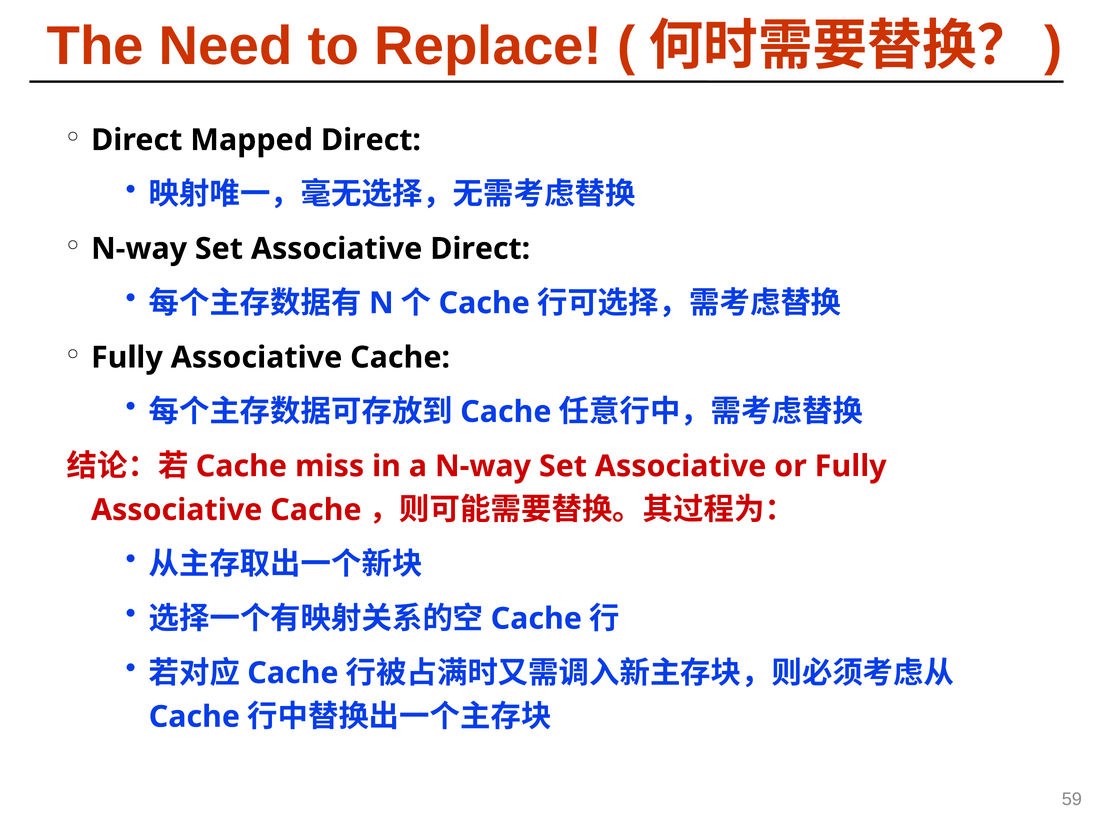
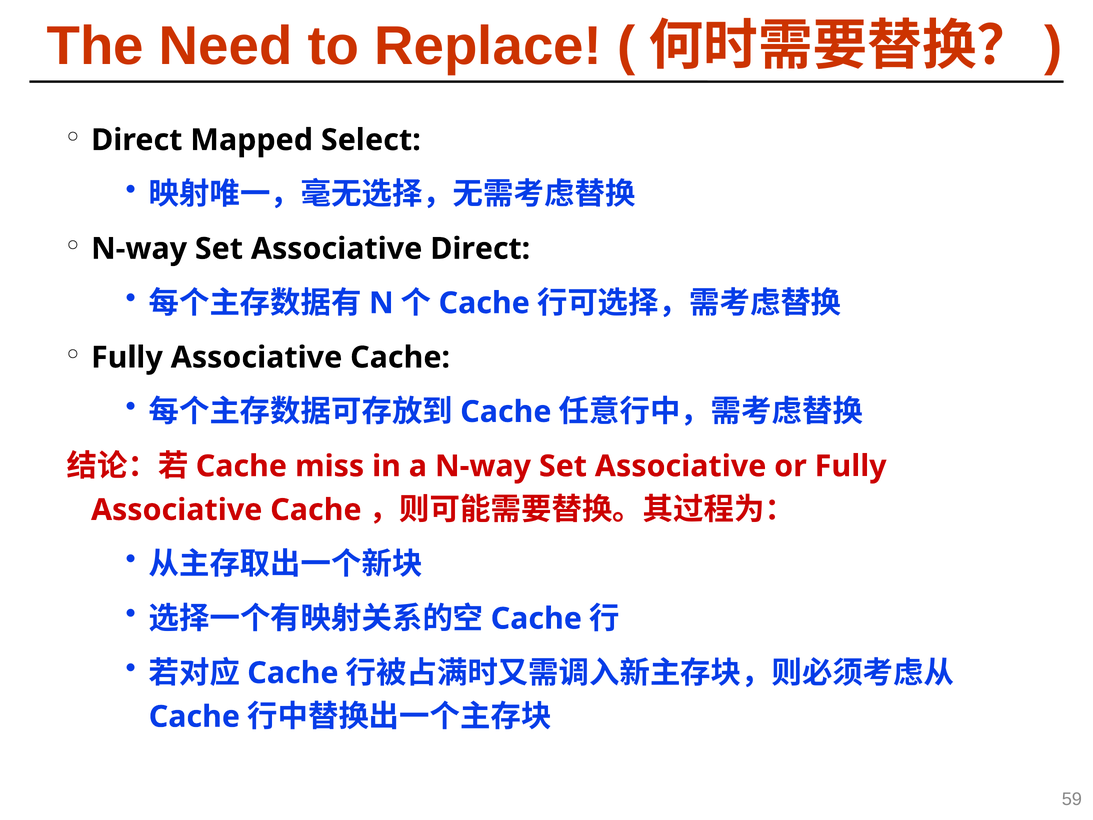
Mapped Direct: Direct -> Select (371, 140)
